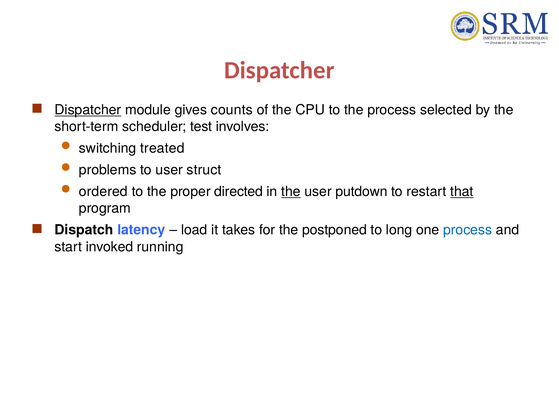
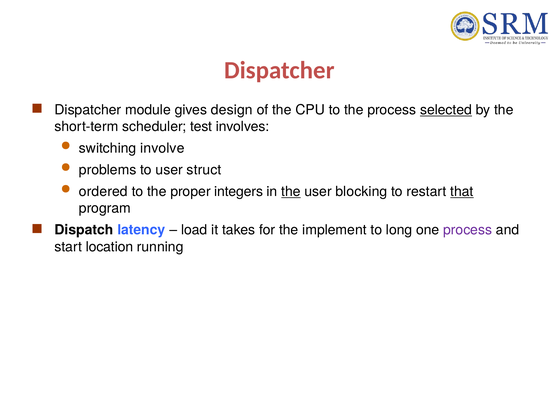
Dispatcher underline: present -> none (88, 110)
counts: counts -> design (232, 110)
selected underline: none -> present (446, 110)
treated: treated -> involve (162, 148)
directed: directed -> integers (239, 192)
putdown: putdown -> blocking (361, 192)
postponed: postponed -> implement (334, 230)
process colour: blue -> purple (468, 230)
invoked: invoked -> location (109, 247)
